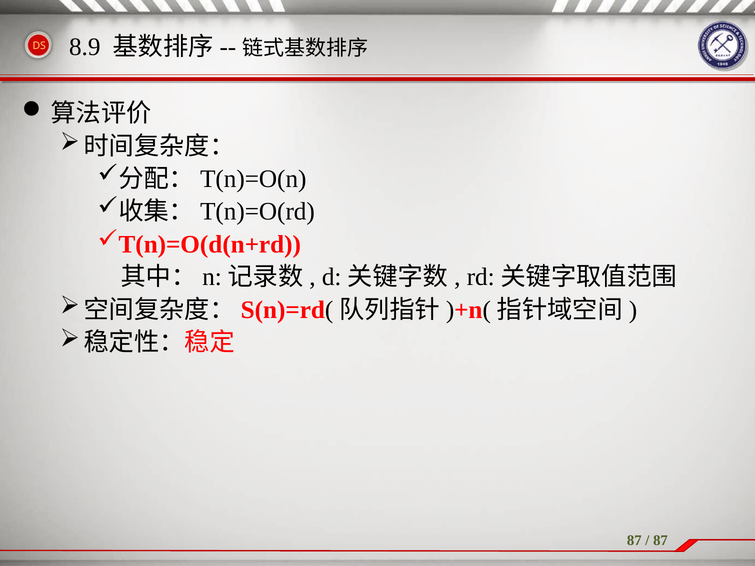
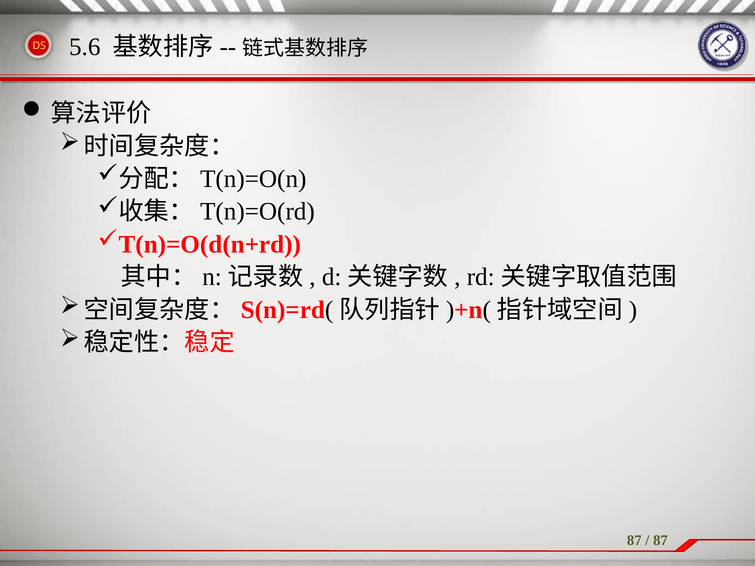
8.9: 8.9 -> 5.6 (85, 47)
